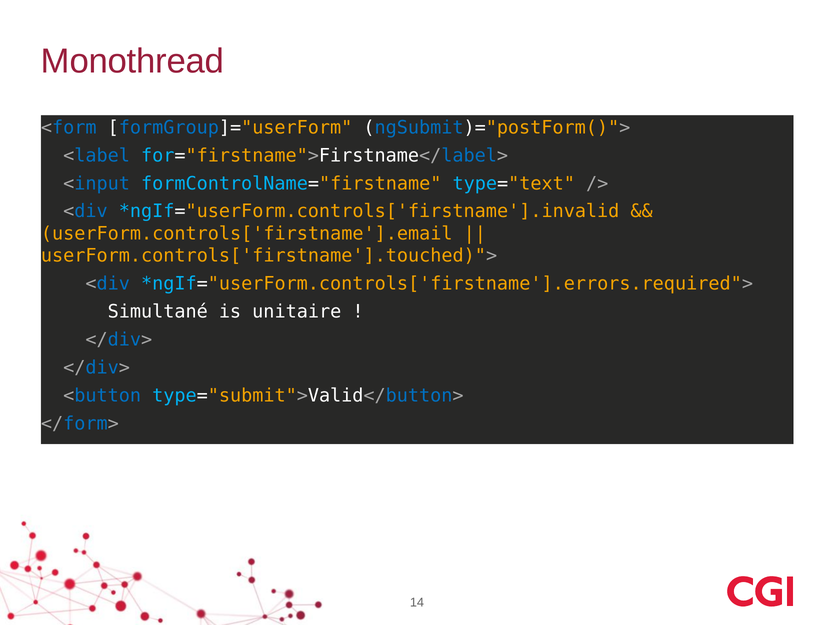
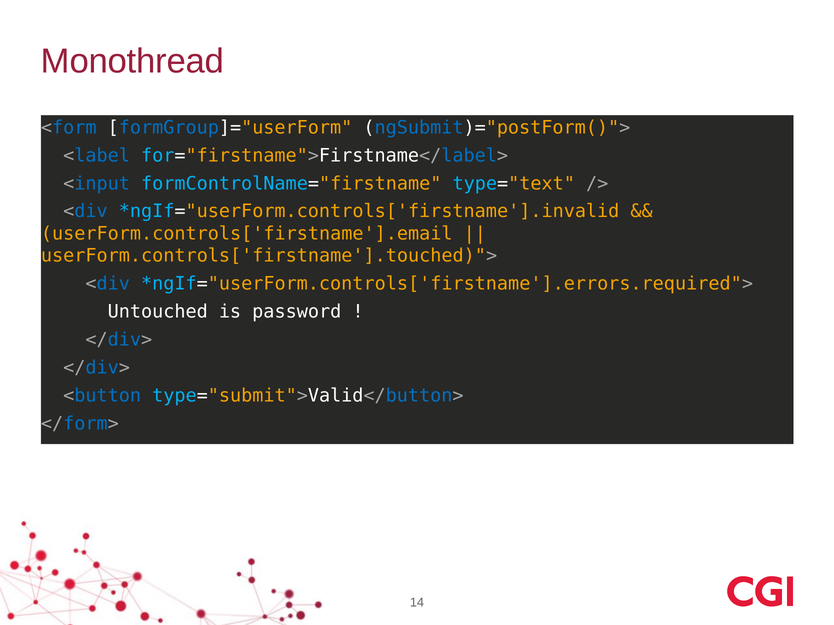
Simultané: Simultané -> Untouched (158, 312)
unitaire: unitaire -> password (297, 312)
